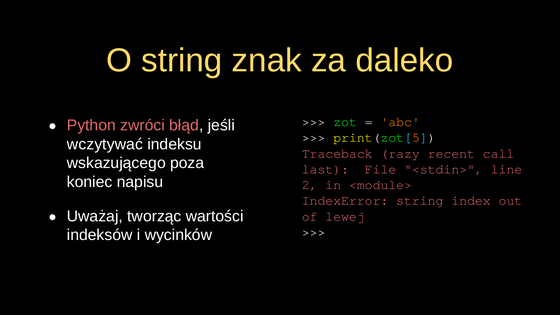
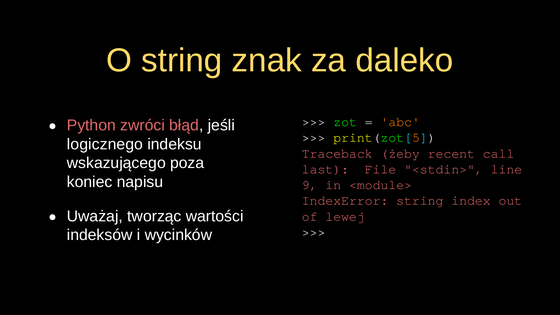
wczytywać: wczytywać -> logicznego (105, 144)
razy: razy -> żeby (400, 153)
2: 2 -> 9 (310, 185)
